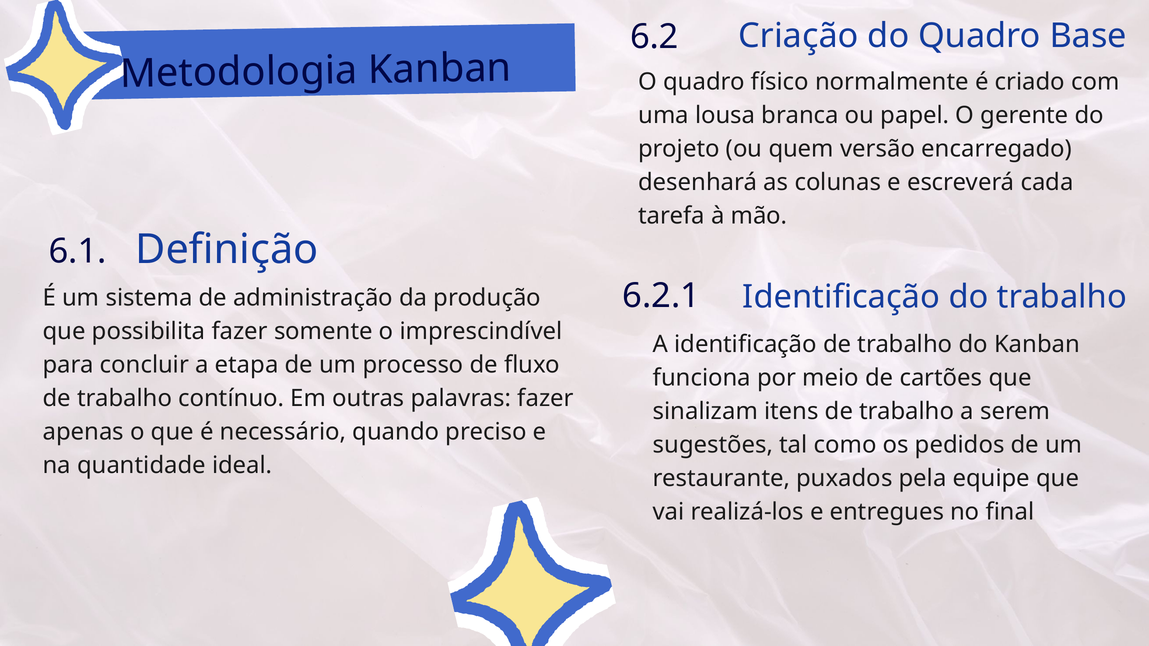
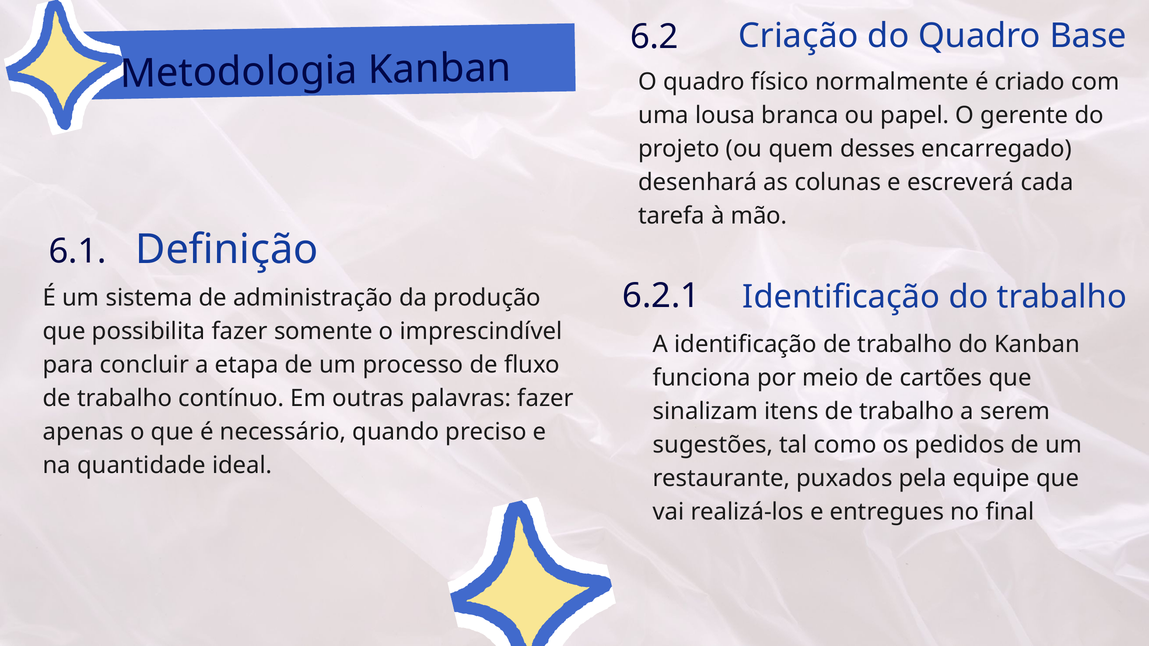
versão: versão -> desses (878, 149)
